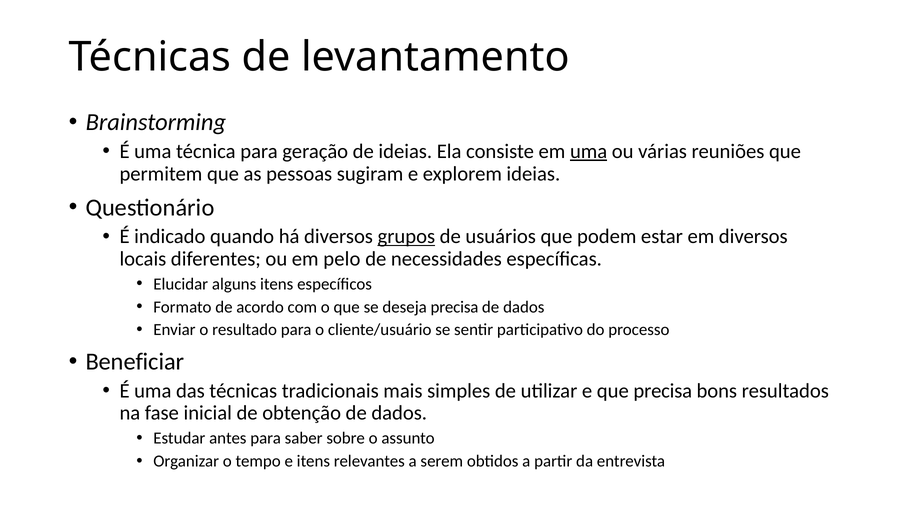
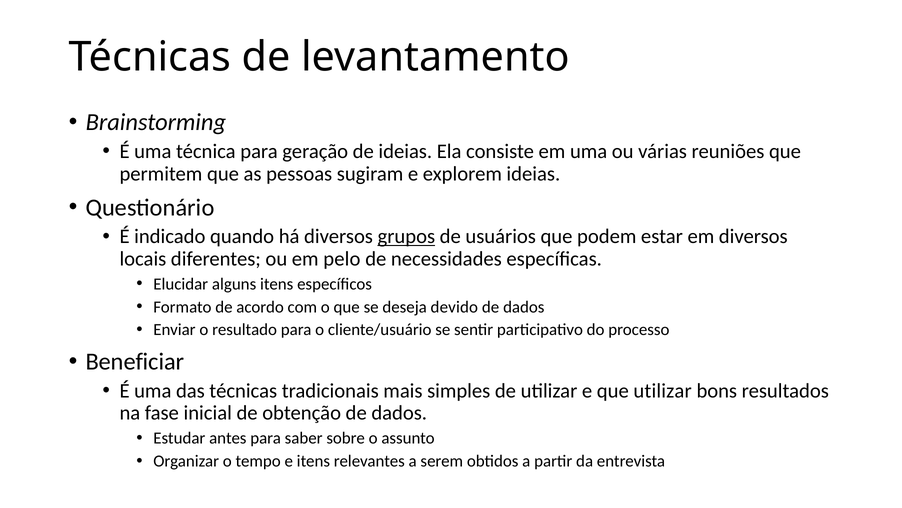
uma underline: present -> none (589, 151)
deseja precisa: precisa -> devido (454, 307)
que precisa: precisa -> utilizar (663, 390)
